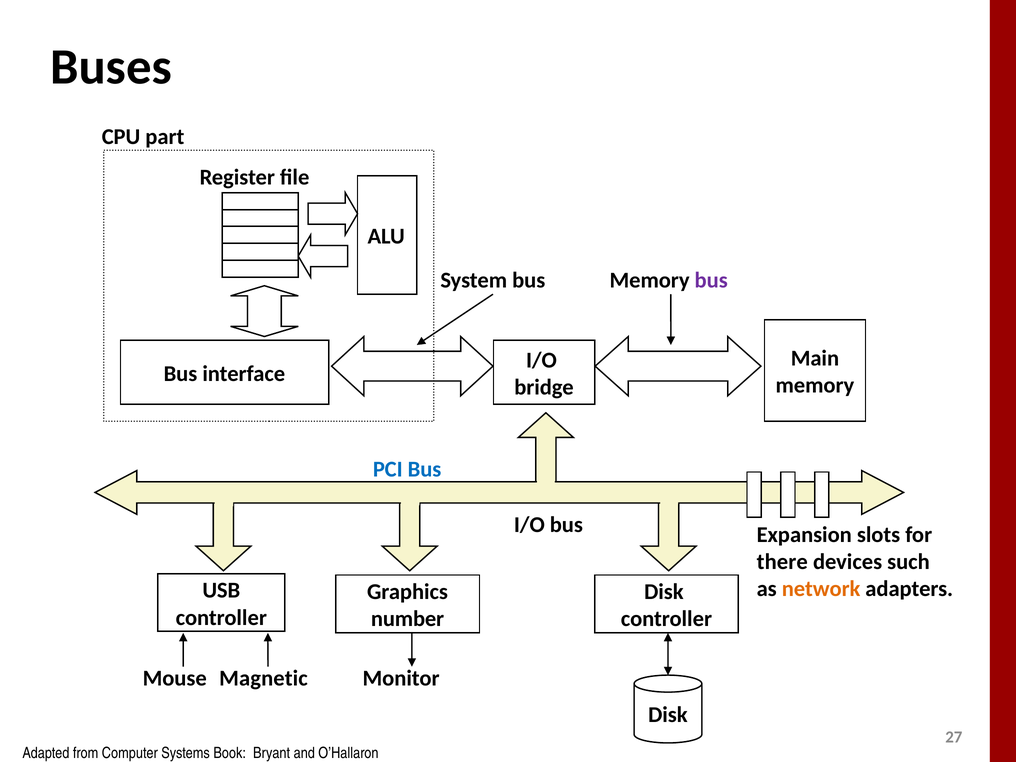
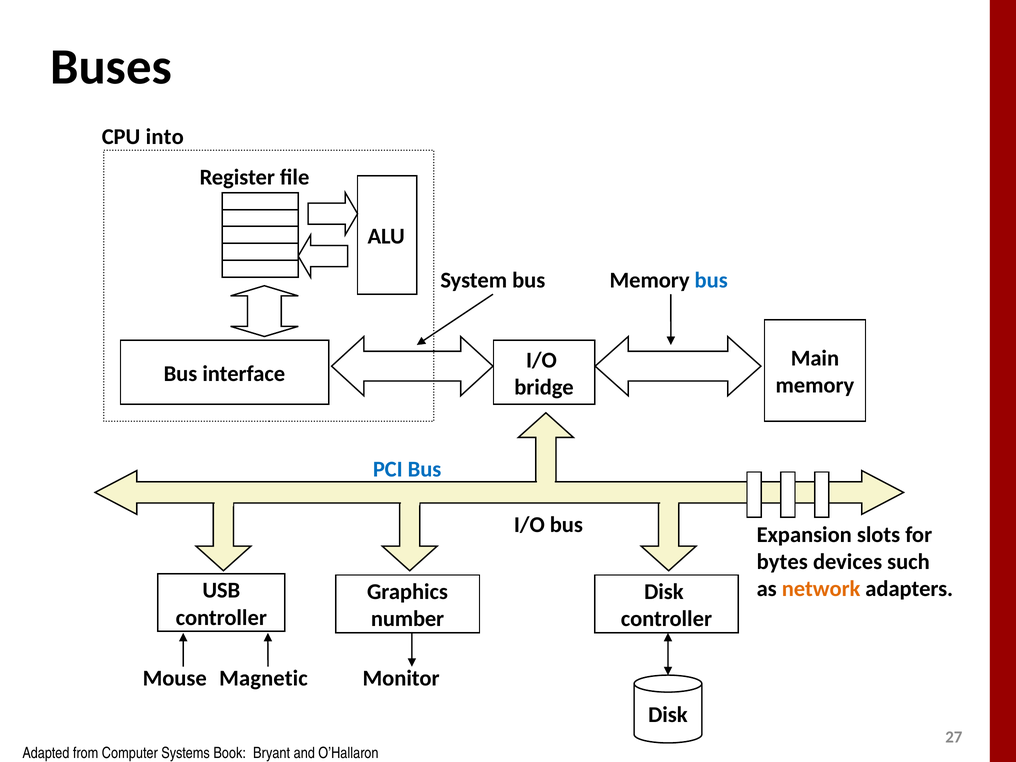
part: part -> into (165, 137)
bus colour: purple -> blue (711, 281)
there: there -> bytes (782, 562)
